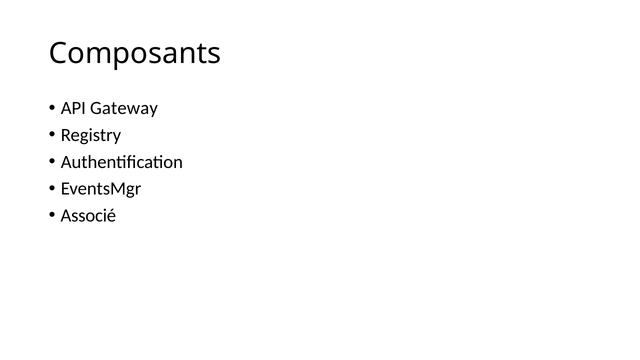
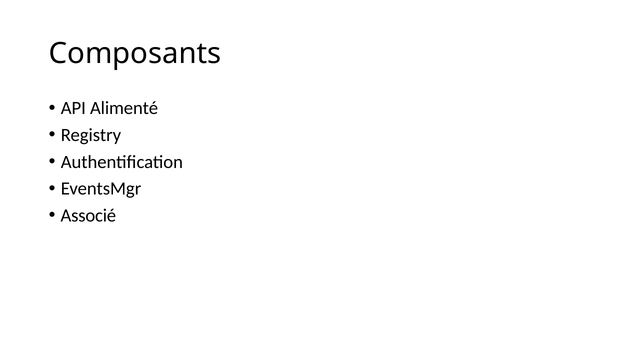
Gateway: Gateway -> Alimenté (124, 108)
